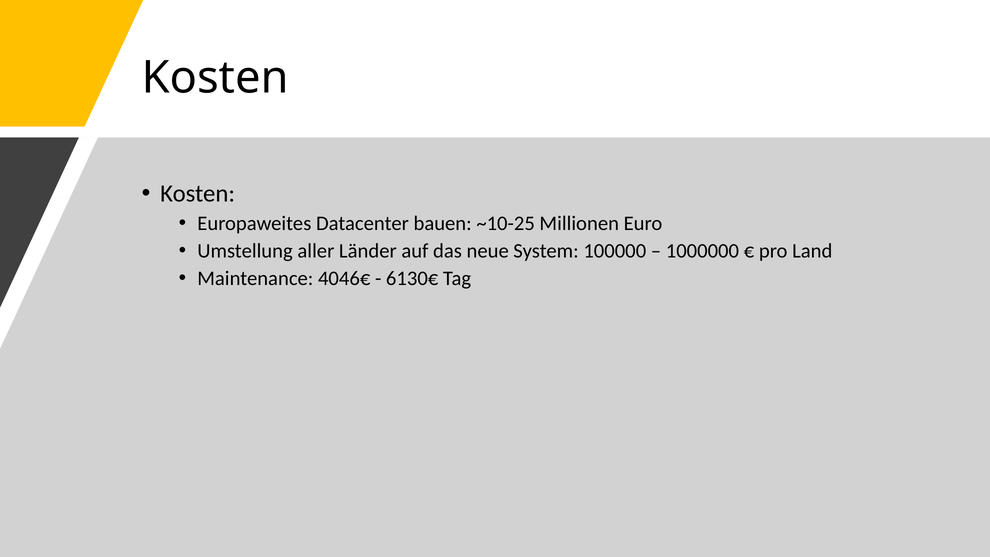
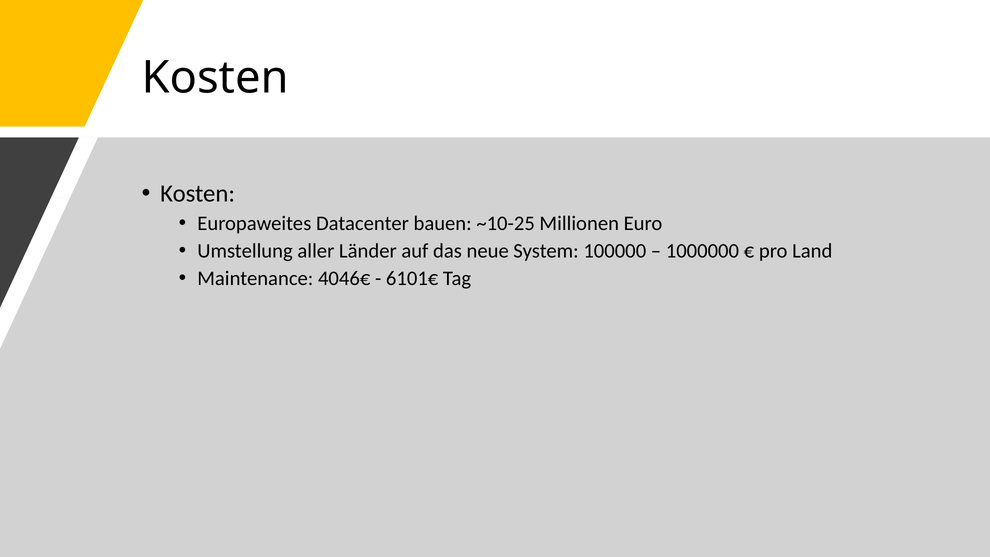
6130€: 6130€ -> 6101€ (412, 278)
